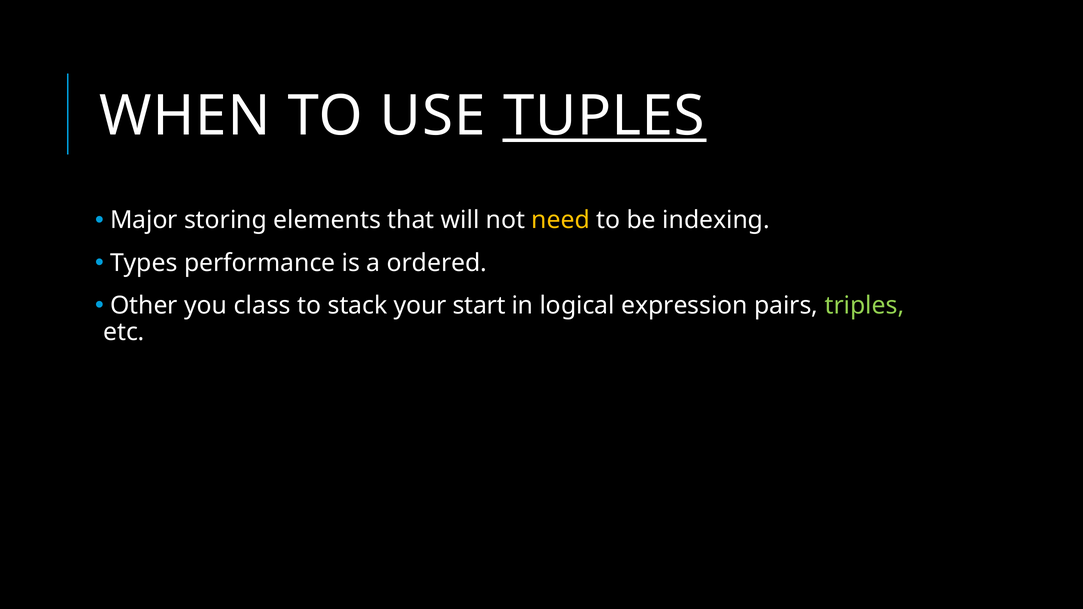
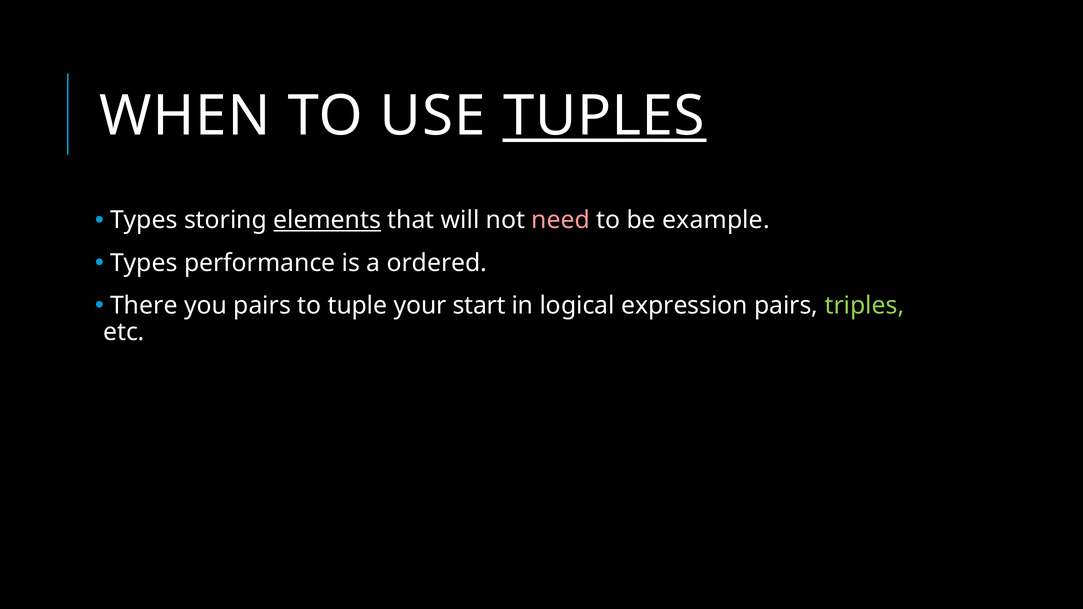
Major: Major -> Types (144, 220)
elements underline: none -> present (327, 220)
need colour: yellow -> pink (561, 220)
indexing: indexing -> example (716, 220)
Other: Other -> There (144, 306)
you class: class -> pairs (262, 306)
stack: stack -> tuple (357, 306)
